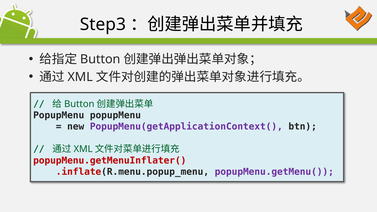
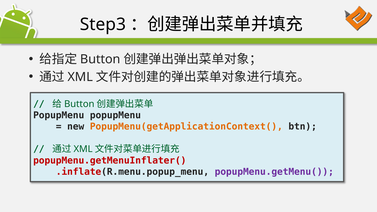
PopupMenu(getApplicationContext( colour: purple -> orange (186, 127)
